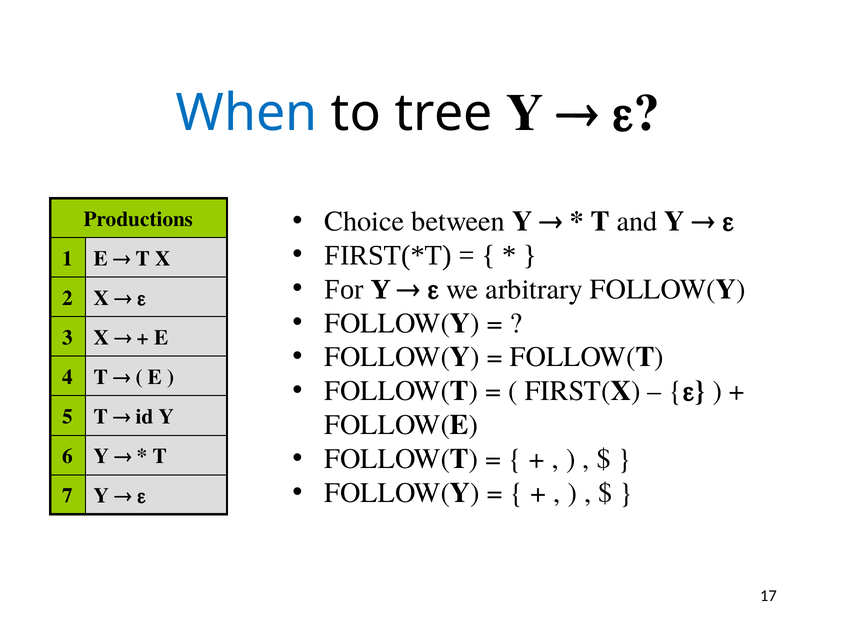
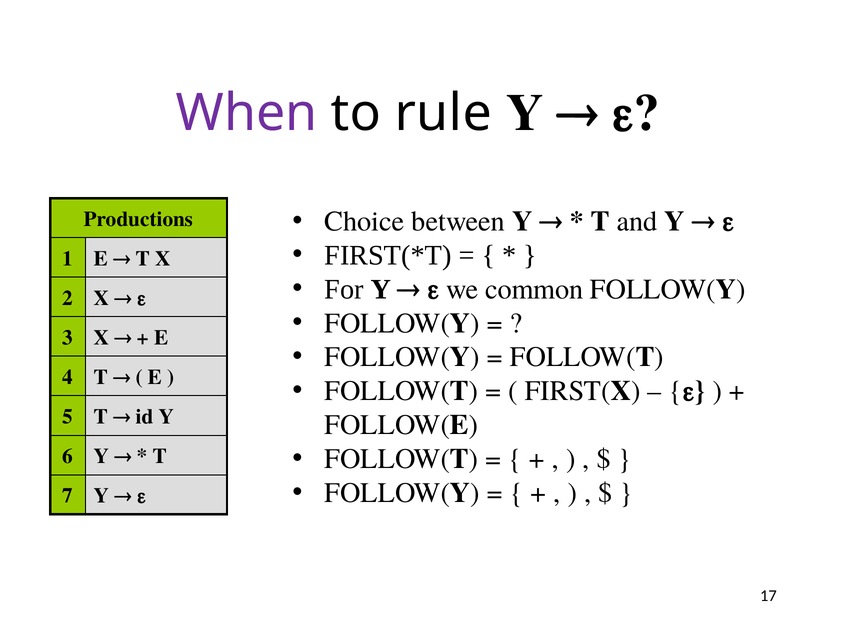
When colour: blue -> purple (247, 113)
tree: tree -> rule (443, 113)
arbitrary: arbitrary -> common (534, 289)
